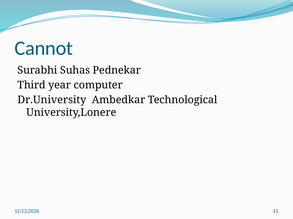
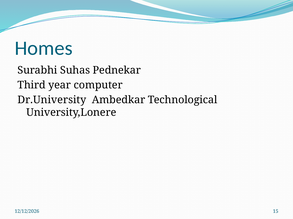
Cannot: Cannot -> Homes (44, 48)
